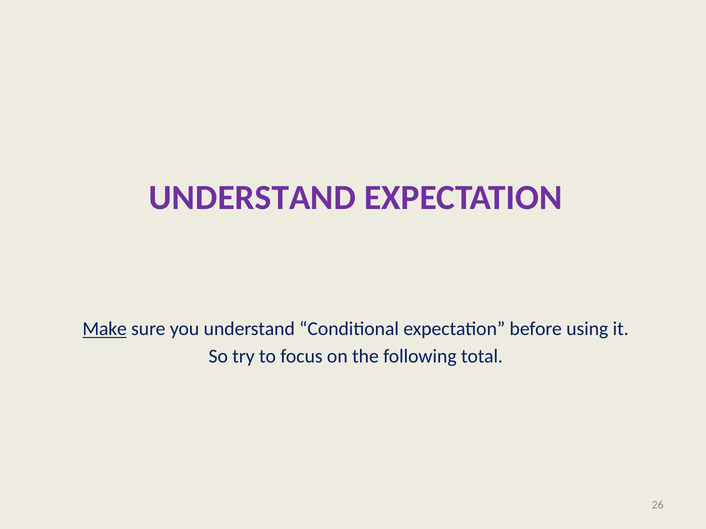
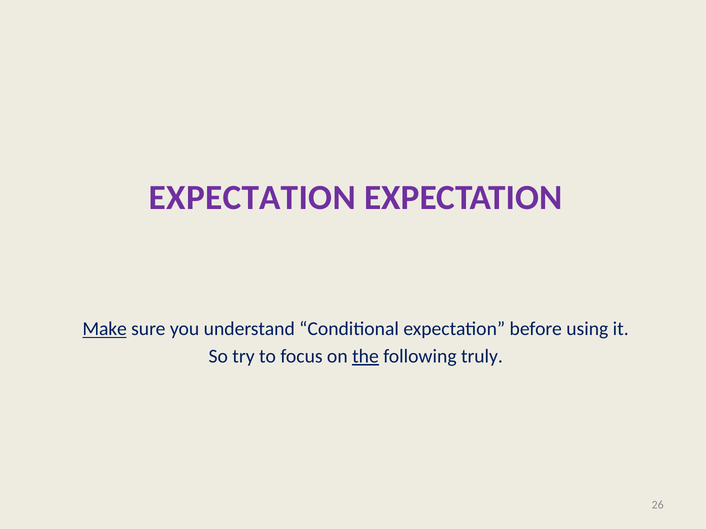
UNDERSTAND: UNDERSTAND -> EXPECTATION (252, 198)
the underline: none -> present (365, 357)
total: total -> truly (482, 357)
